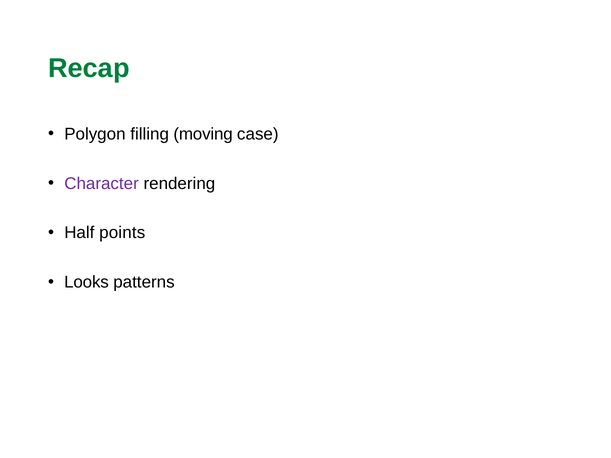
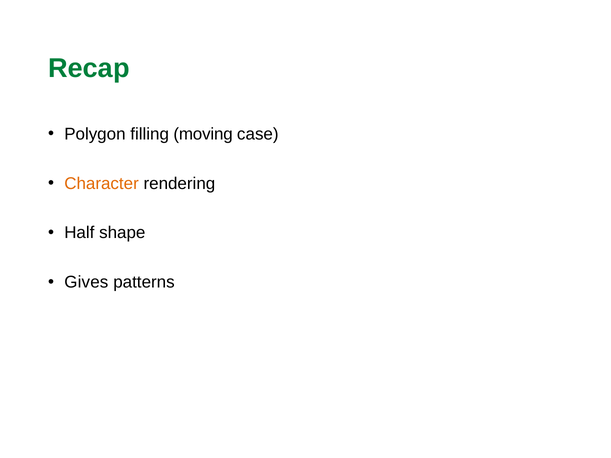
Character colour: purple -> orange (102, 184)
points: points -> shape (122, 233)
Looks: Looks -> Gives (86, 282)
